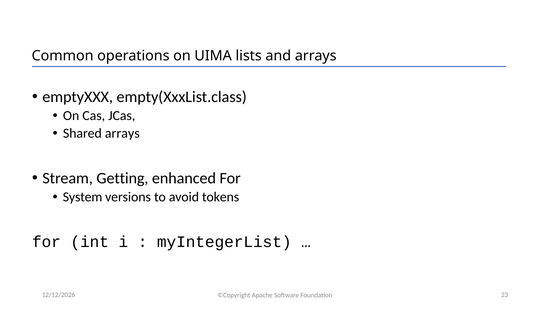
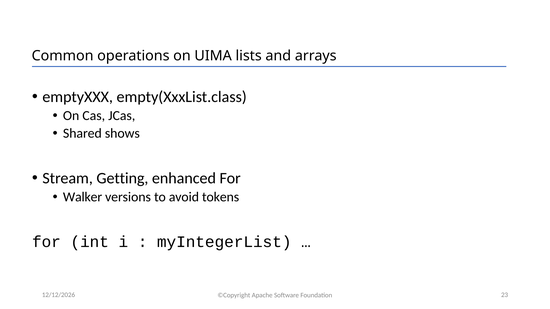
Shared arrays: arrays -> shows (122, 134)
System: System -> Walker (83, 197)
